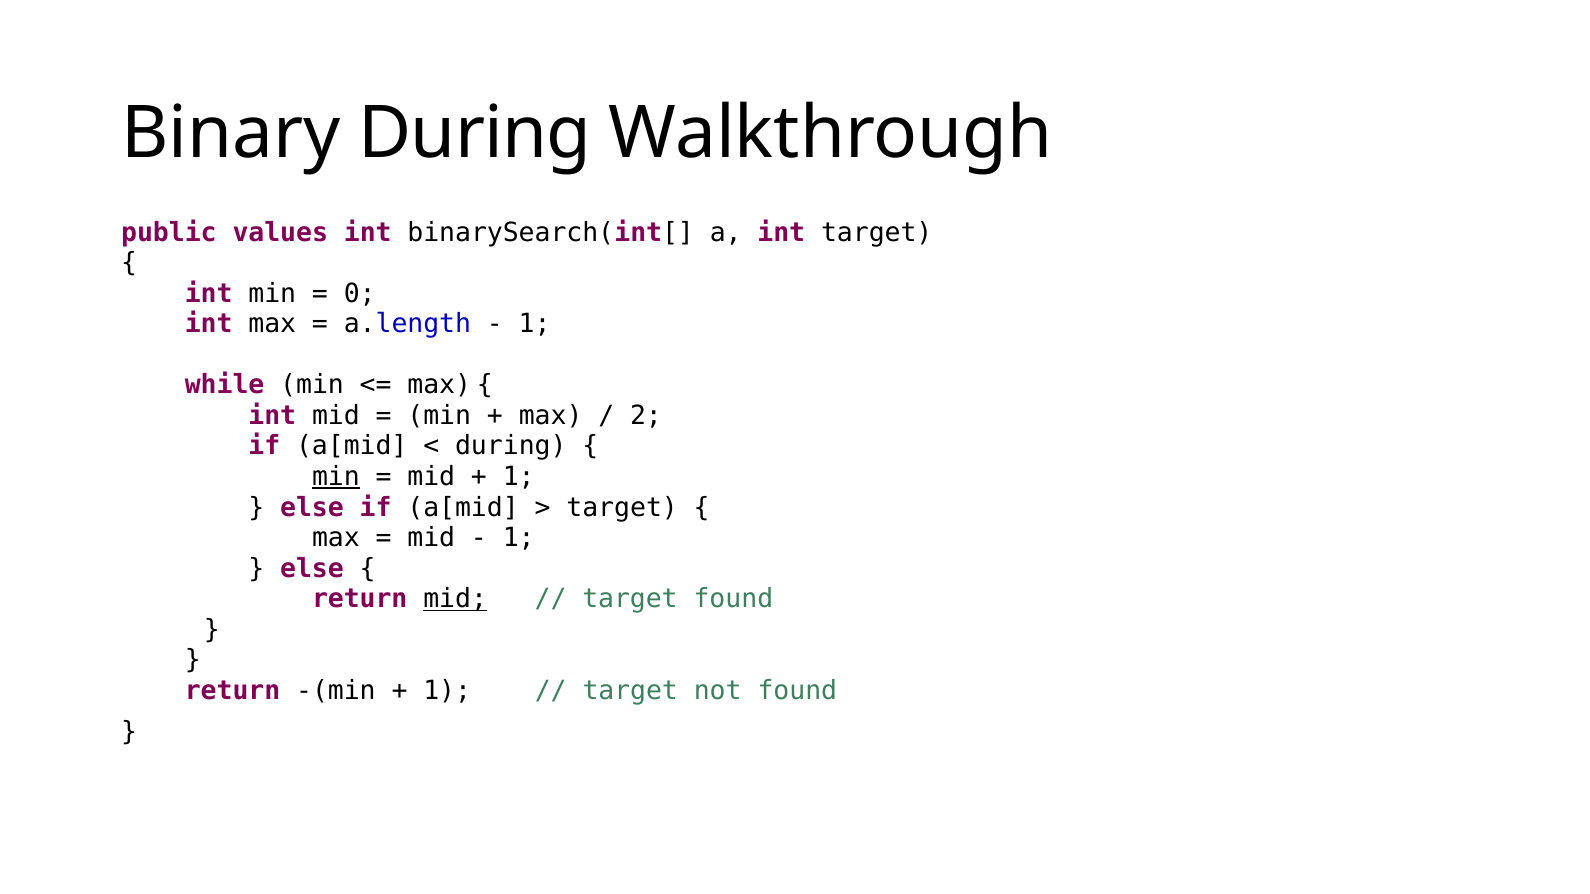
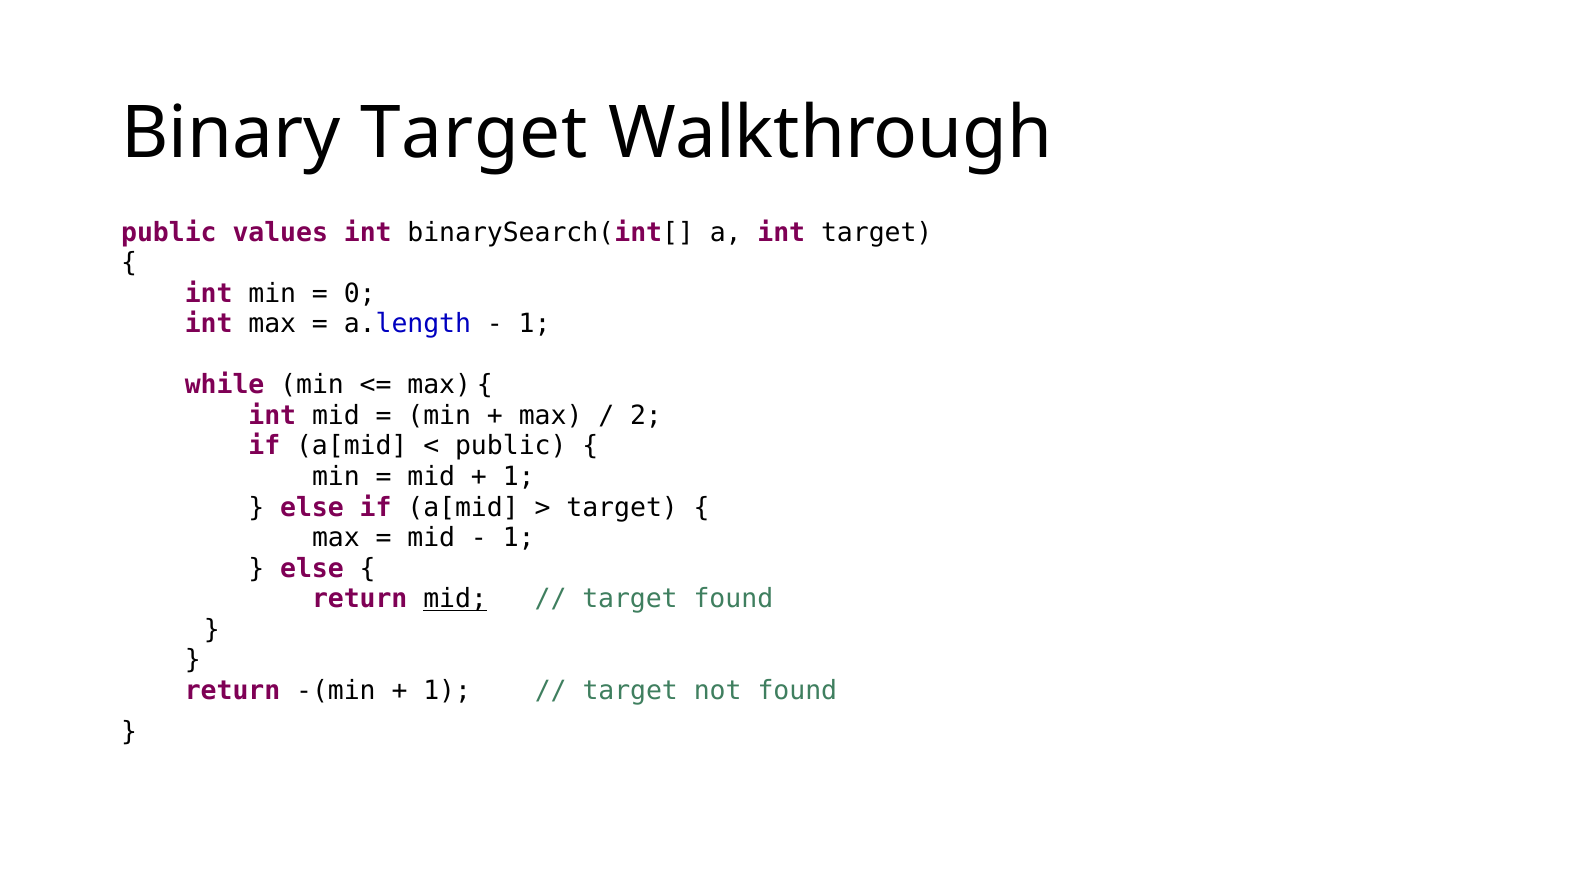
Binary During: During -> Target (474, 134)
during: during -> public (511, 446)
min underline: present -> none (336, 477)
